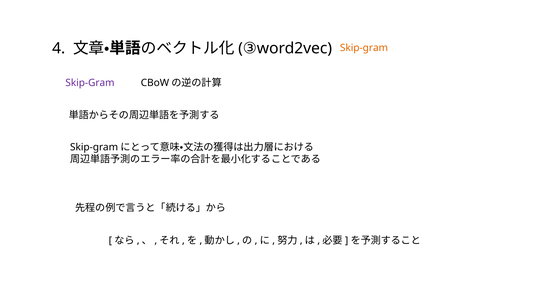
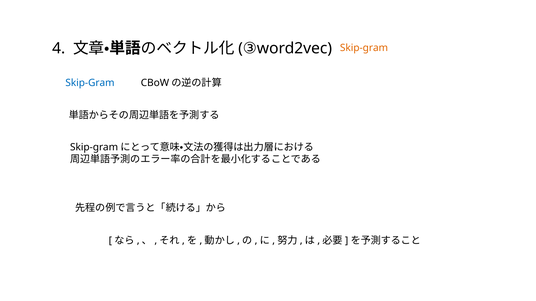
Skip-Gram colour: purple -> blue (90, 83)
